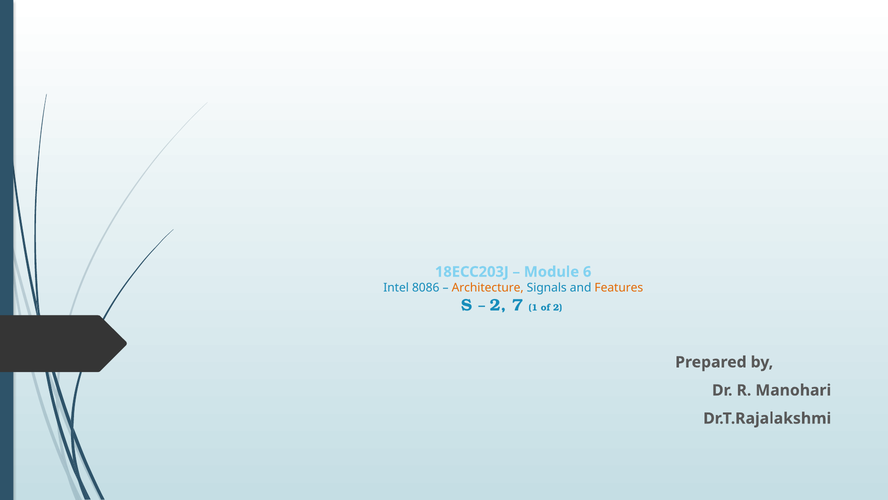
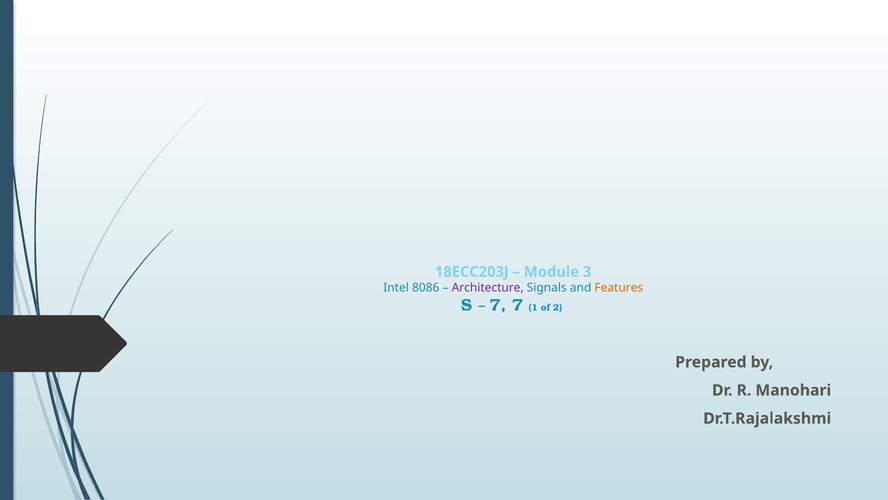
6: 6 -> 3 (587, 272)
Architecture colour: orange -> purple (488, 288)
2: 2 -> 7 (498, 305)
